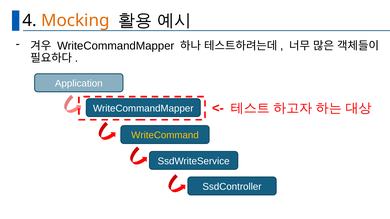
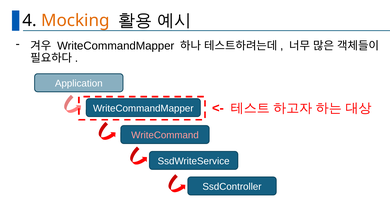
WriteCommand colour: yellow -> pink (165, 135)
